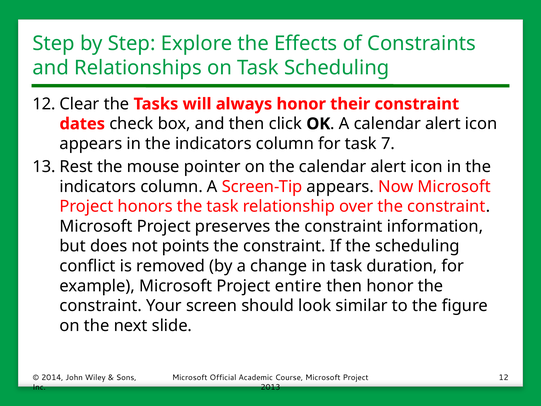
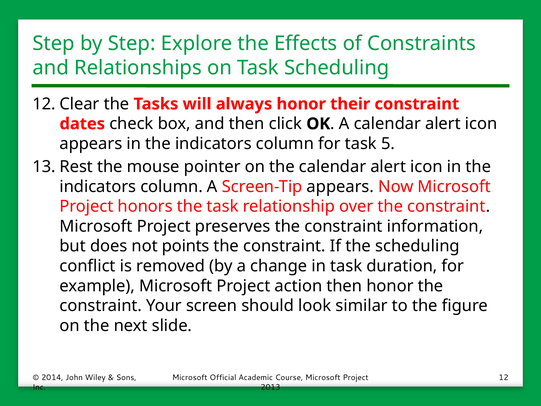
7: 7 -> 5 (388, 144)
entire: entire -> action (298, 286)
